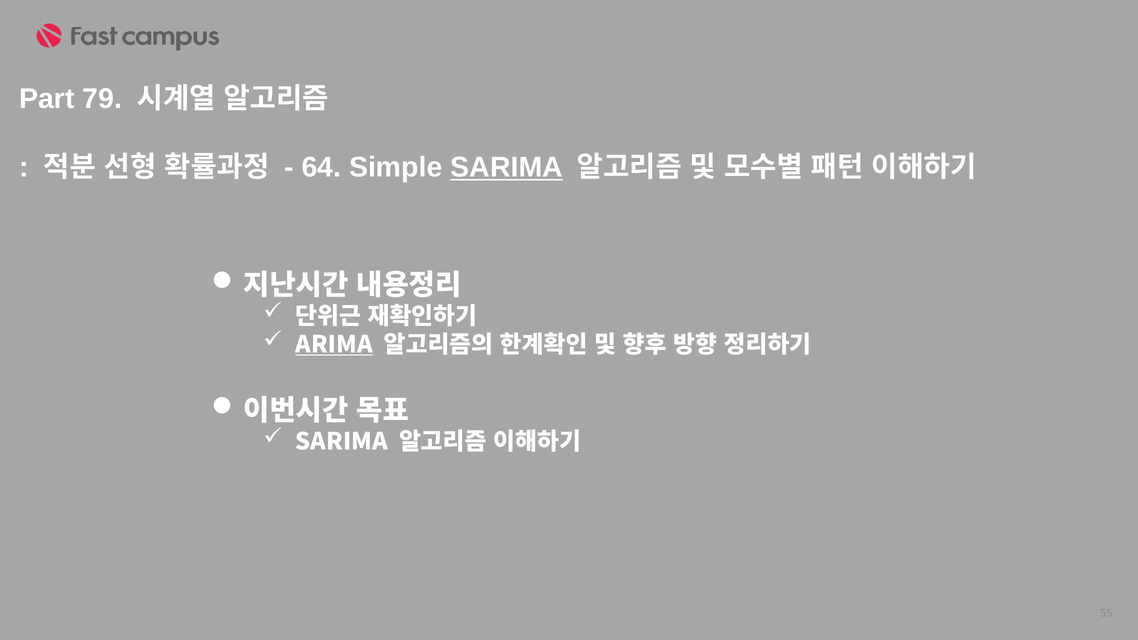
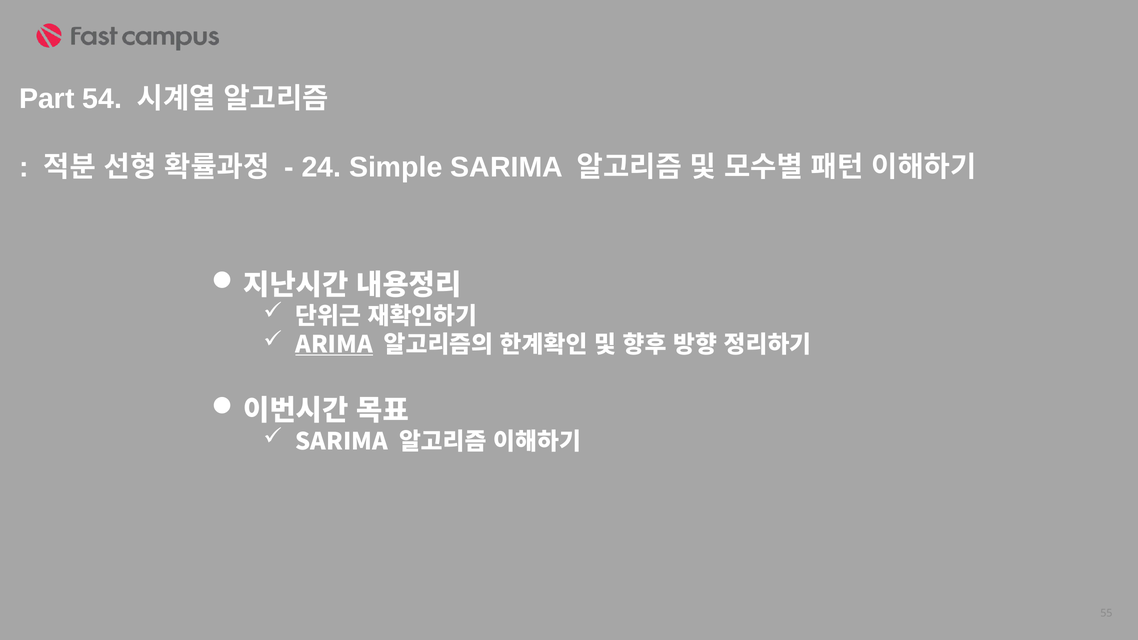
79: 79 -> 54 (102, 99)
64: 64 -> 24 (321, 168)
SARIMA underline: present -> none (507, 168)
